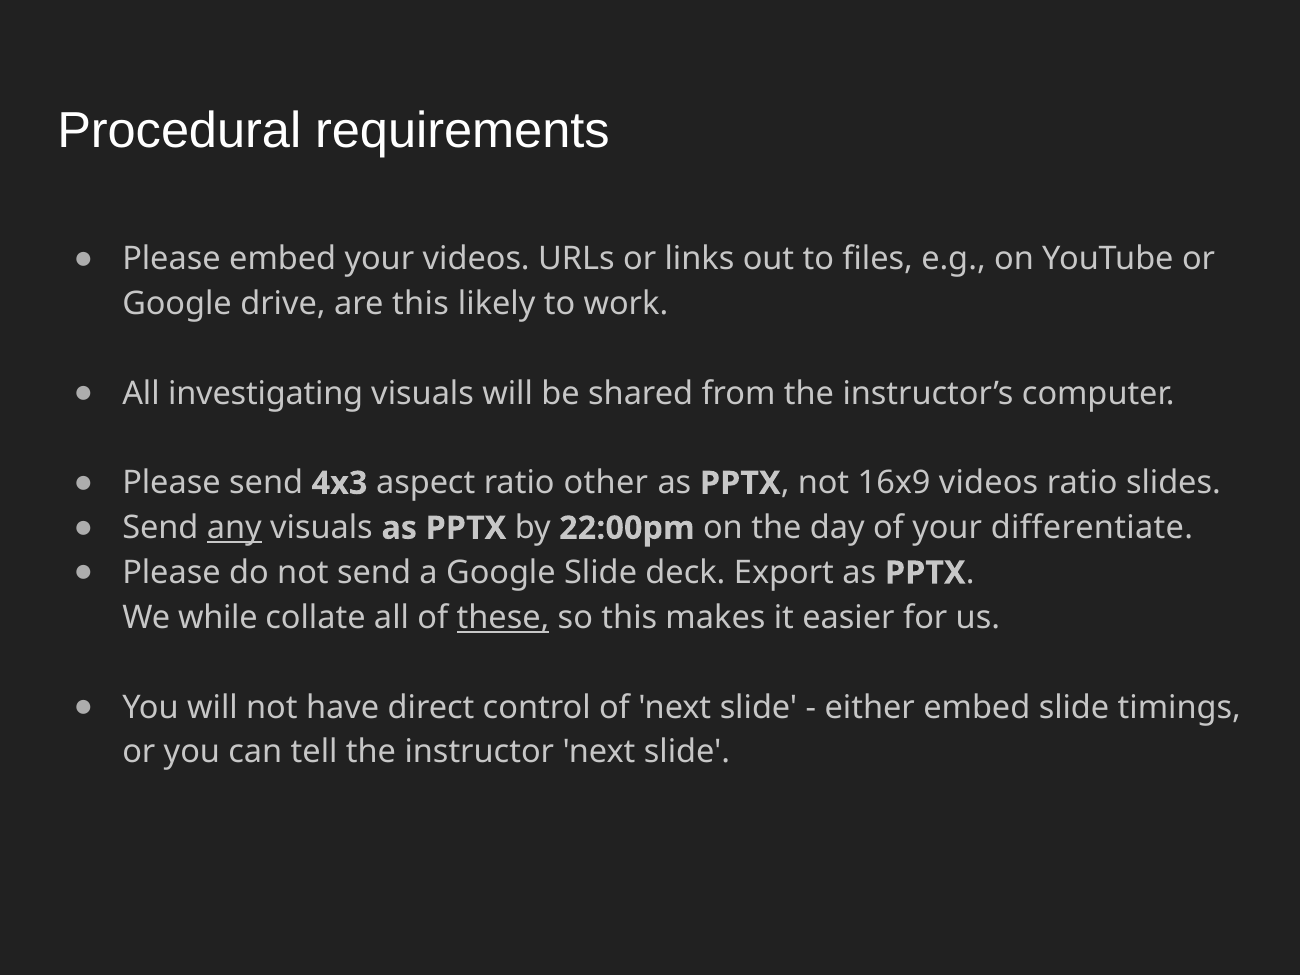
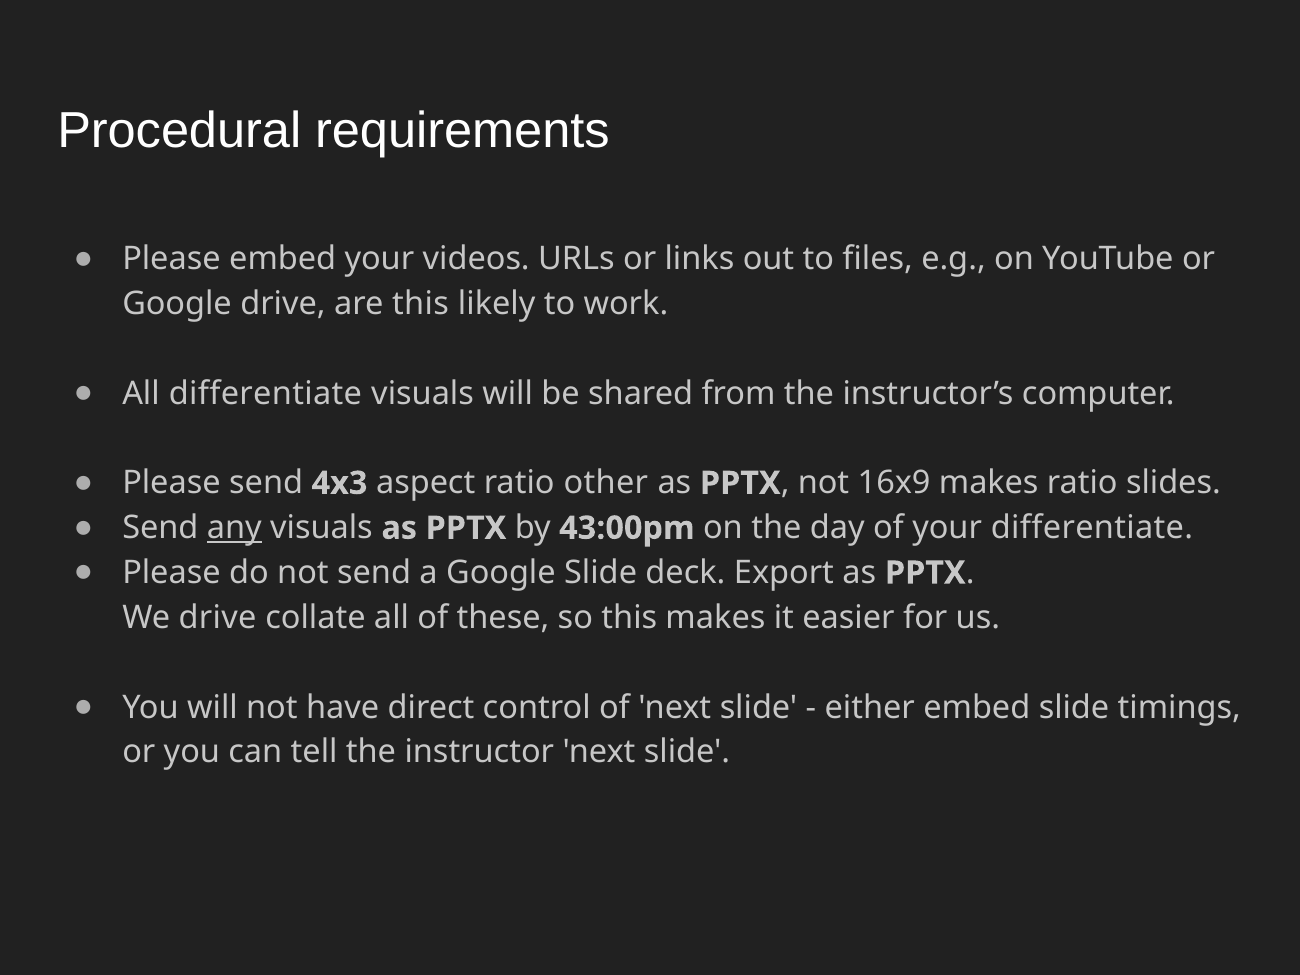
All investigating: investigating -> differentiate (265, 394)
16x9 videos: videos -> makes (989, 483)
22:00pm: 22:00pm -> 43:00pm (627, 528)
We while: while -> drive (218, 618)
these underline: present -> none (503, 618)
